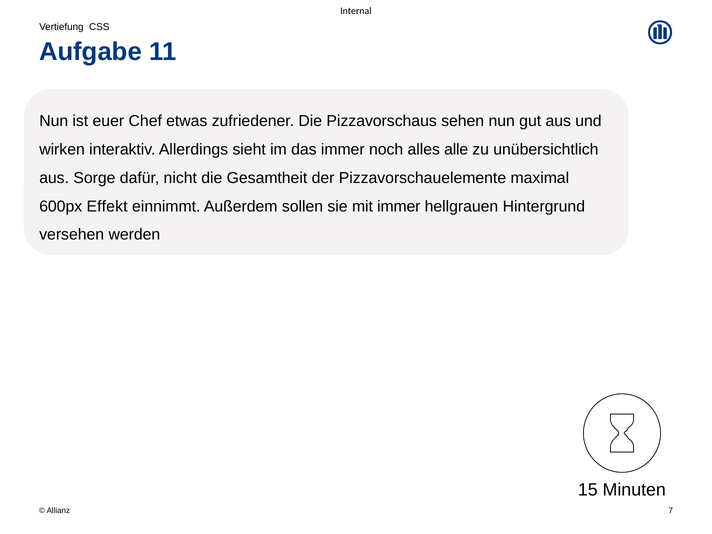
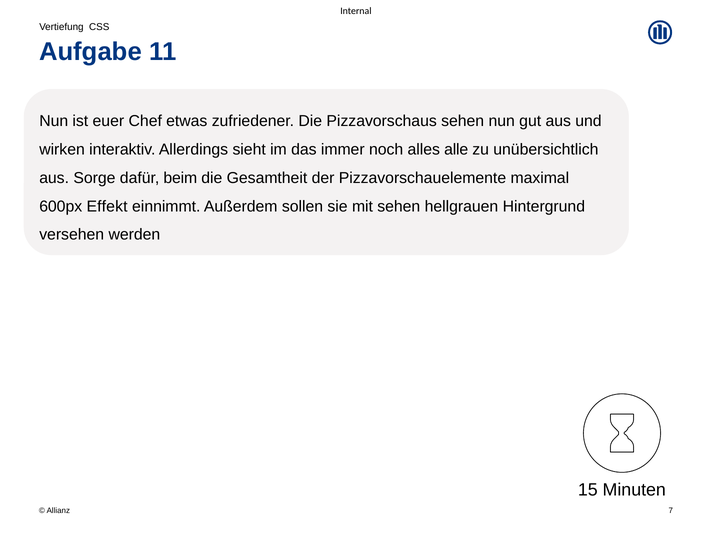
nicht: nicht -> beim (180, 178)
mit immer: immer -> sehen (399, 206)
